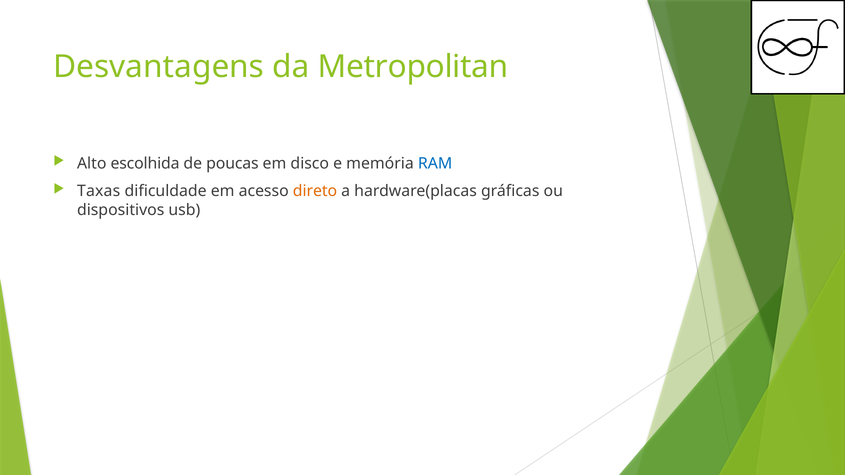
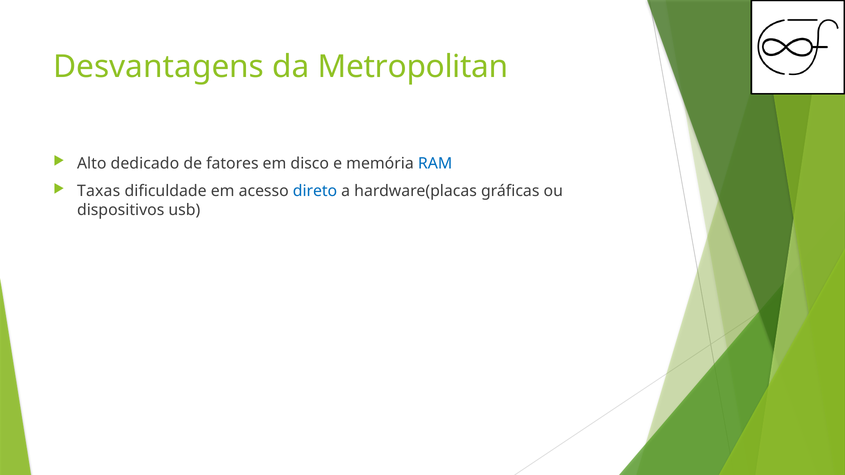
escolhida: escolhida -> dedicado (145, 164)
poucas: poucas -> fatores (232, 164)
direto colour: orange -> blue (315, 191)
